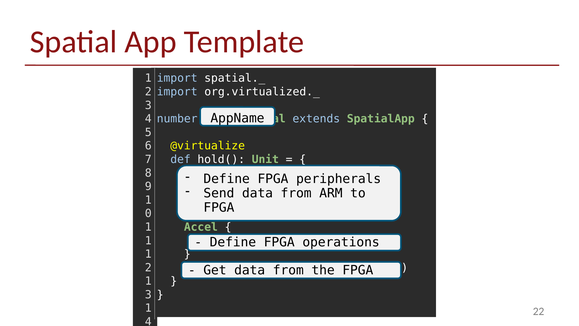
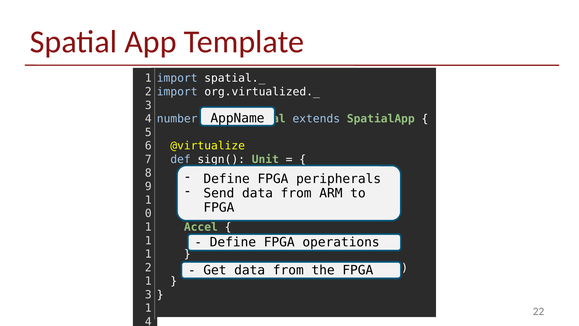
hold(: hold( -> sign( (221, 159)
